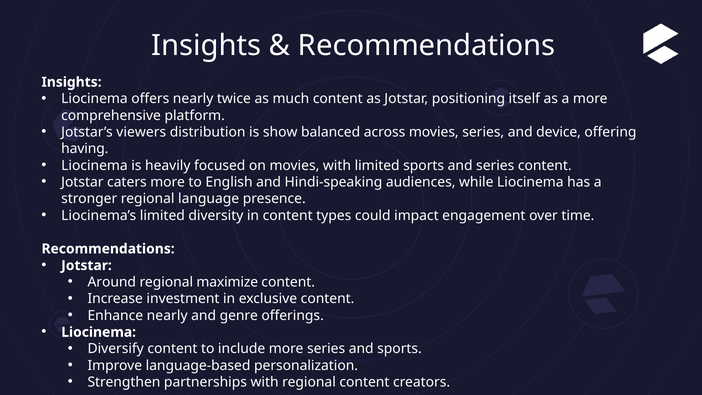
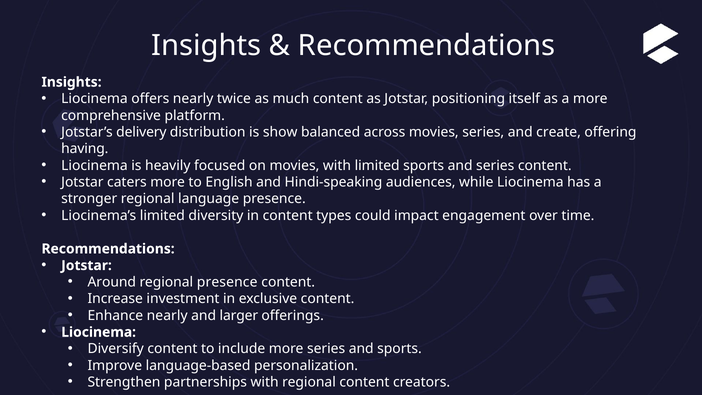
viewers: viewers -> delivery (141, 132)
device: device -> create (559, 132)
regional maximize: maximize -> presence (227, 282)
genre: genre -> larger (239, 315)
